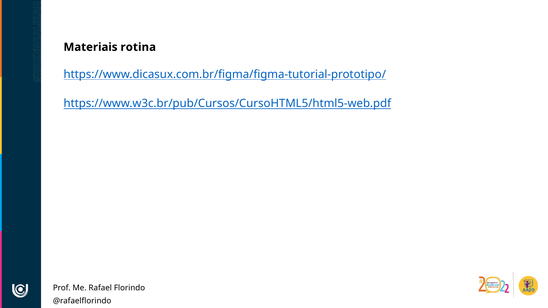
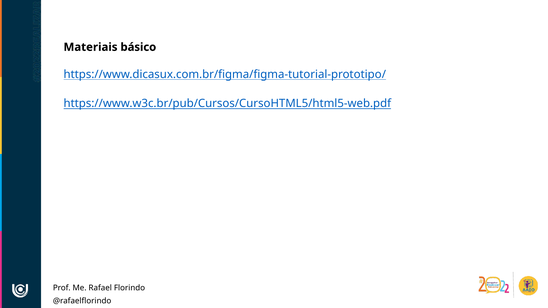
rotina: rotina -> básico (138, 47)
